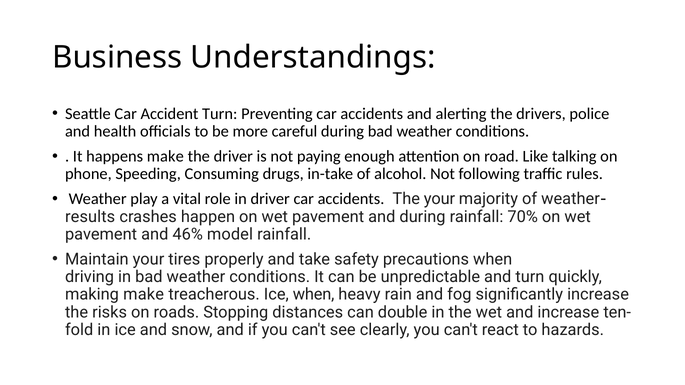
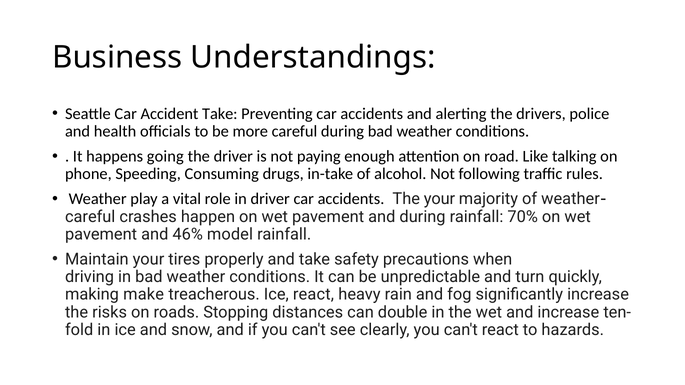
Accident Turn: Turn -> Take (220, 114)
happens make: make -> going (165, 156)
results: results -> careful (90, 217)
Ice when: when -> react (313, 295)
